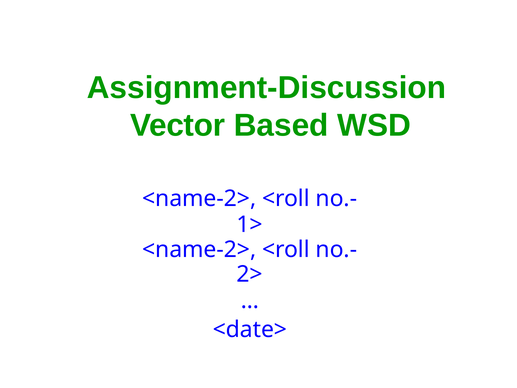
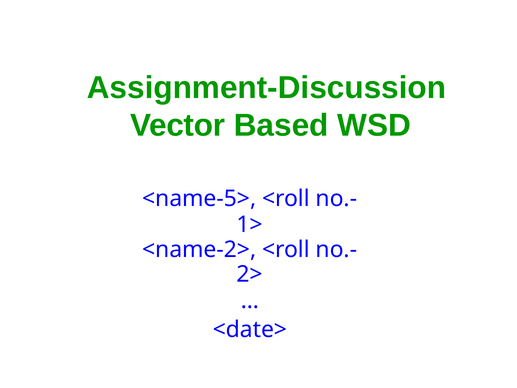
<name-2>: <name-2> -> <name-5> (199, 198)
